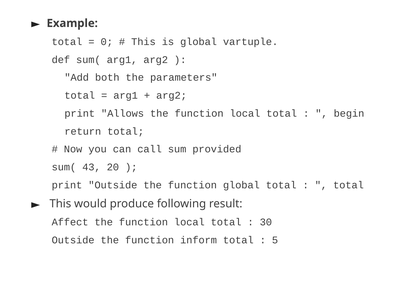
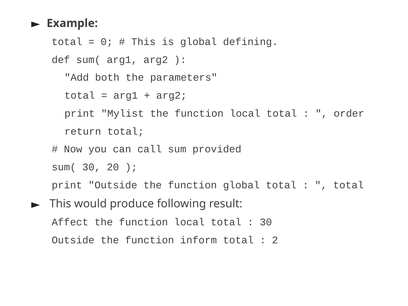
vartuple: vartuple -> defining (251, 42)
Allows: Allows -> Mylist (123, 113)
begin: begin -> order (349, 113)
sum( 43: 43 -> 30 (91, 167)
5: 5 -> 2 (275, 240)
